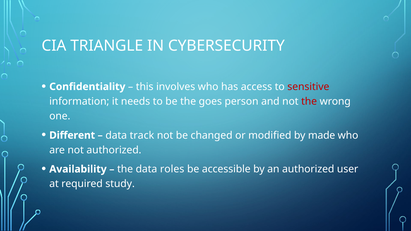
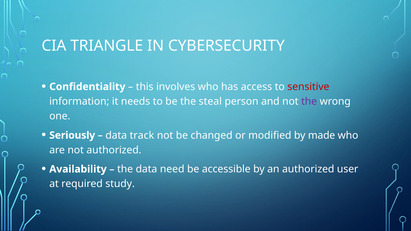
goes: goes -> steal (210, 102)
the colour: red -> purple (309, 102)
Different: Different -> Seriously (72, 135)
roles: roles -> need (172, 169)
